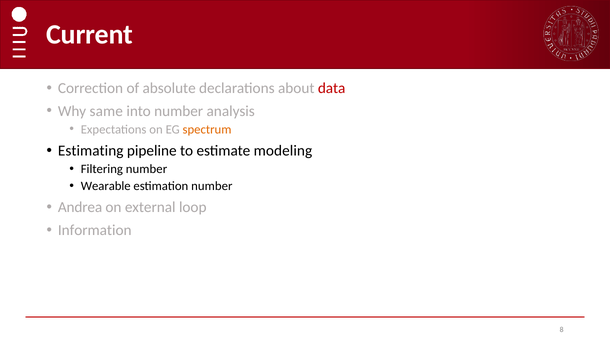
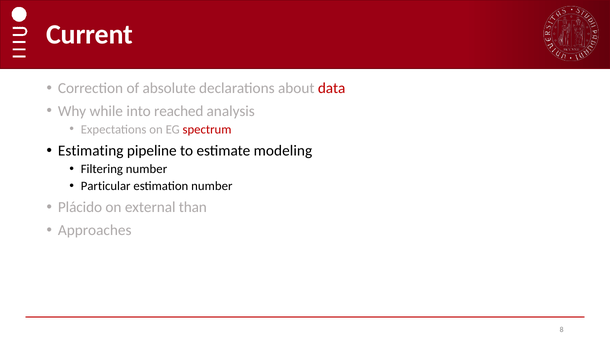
same: same -> while (106, 111)
into number: number -> reached (179, 111)
spectrum colour: orange -> red (207, 129)
Wearable: Wearable -> Particular (106, 186)
Andrea: Andrea -> Plácido (80, 207)
loop: loop -> than (193, 207)
Information: Information -> Approaches (95, 230)
